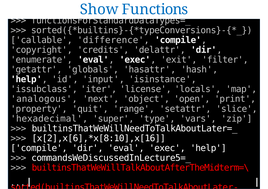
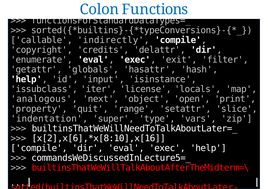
Show: Show -> Colon (99, 9)
difference: difference -> indirectly (113, 40)
hexadecimal: hexadecimal -> indentation (49, 119)
